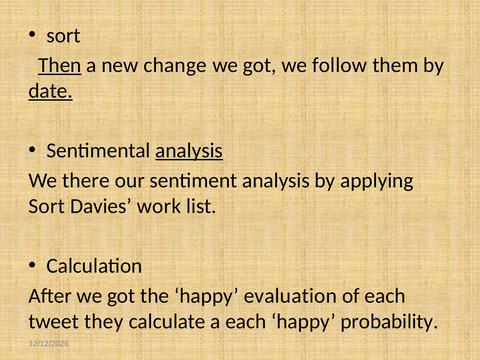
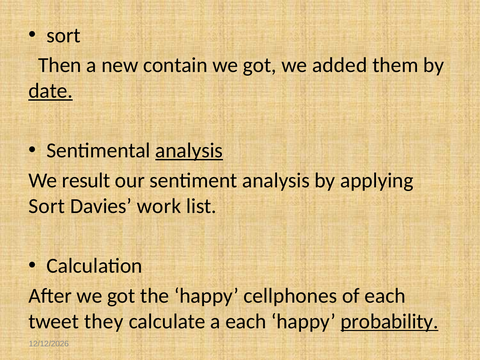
Then underline: present -> none (60, 65)
change: change -> contain (175, 65)
follow: follow -> added (340, 65)
there: there -> result (86, 180)
evaluation: evaluation -> cellphones (290, 296)
probability underline: none -> present (390, 321)
